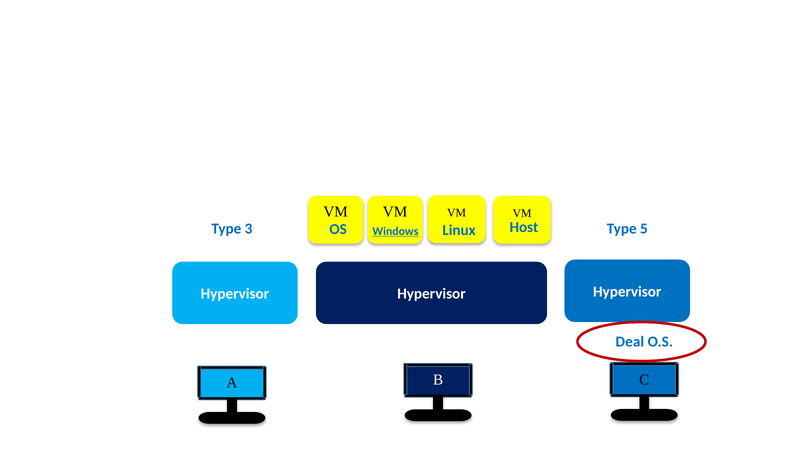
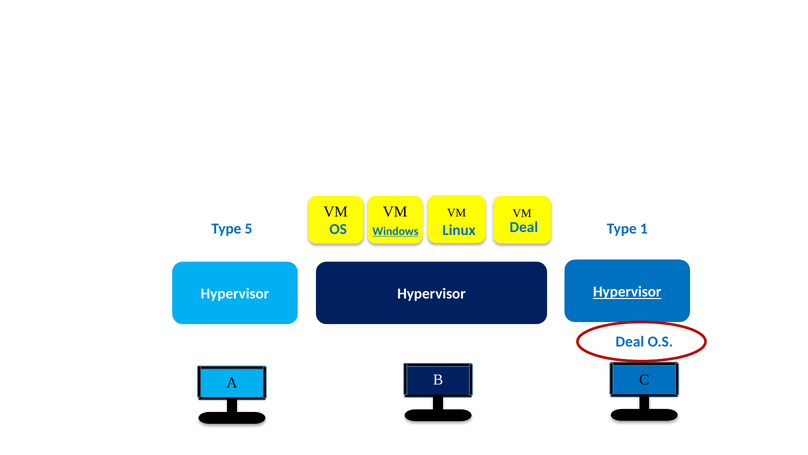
3: 3 -> 5 (249, 228)
5: 5 -> 1 (644, 228)
Linux Host: Host -> Deal (524, 227)
Hypervisor underline: none -> present (627, 292)
